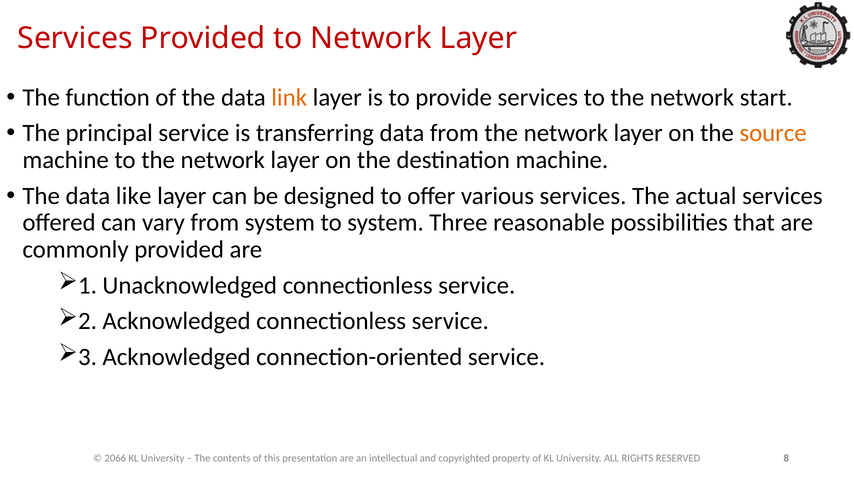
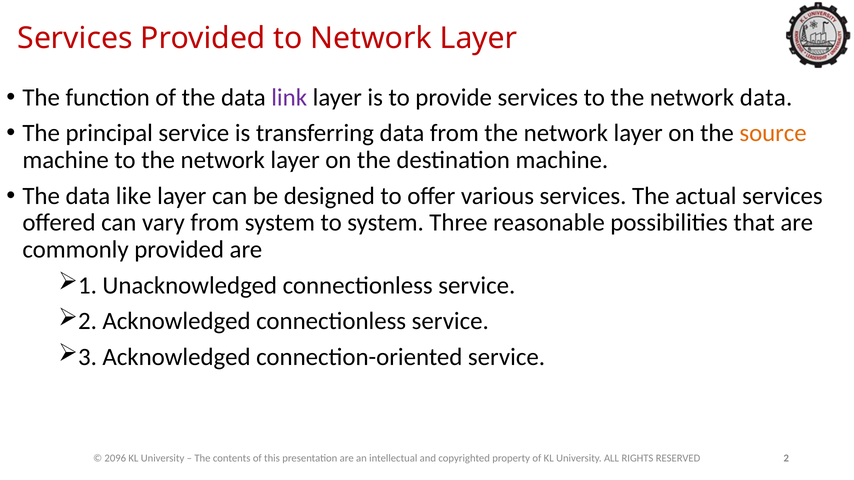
link colour: orange -> purple (289, 97)
network start: start -> data (766, 97)
2066: 2066 -> 2096 (115, 459)
RESERVED 8: 8 -> 2 (786, 459)
